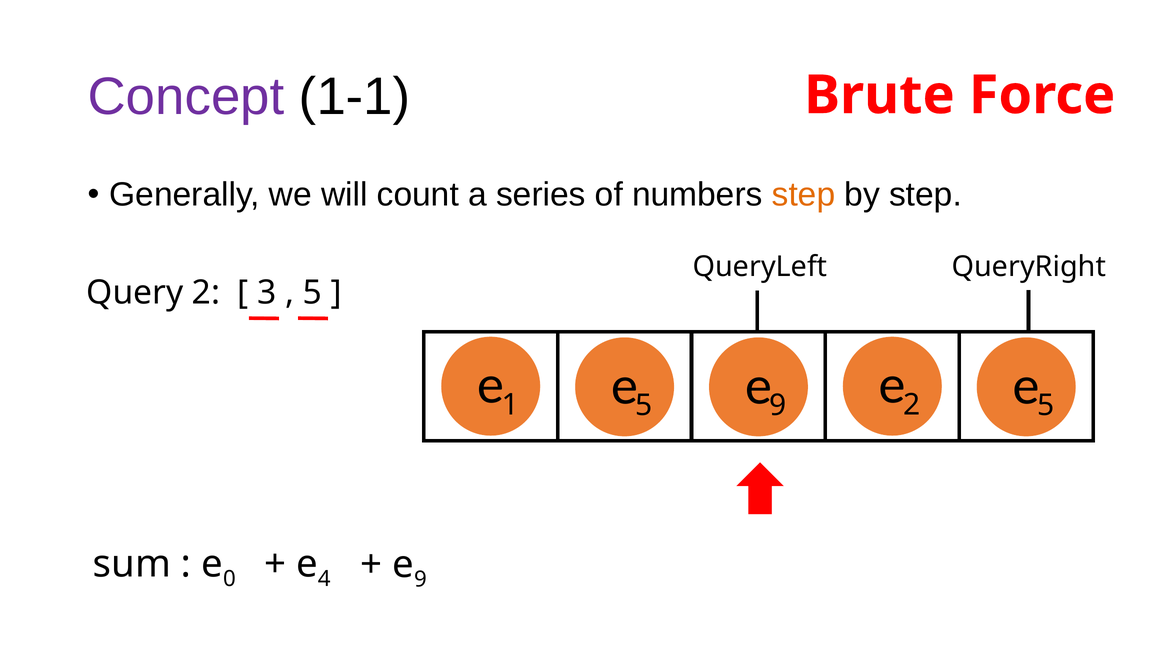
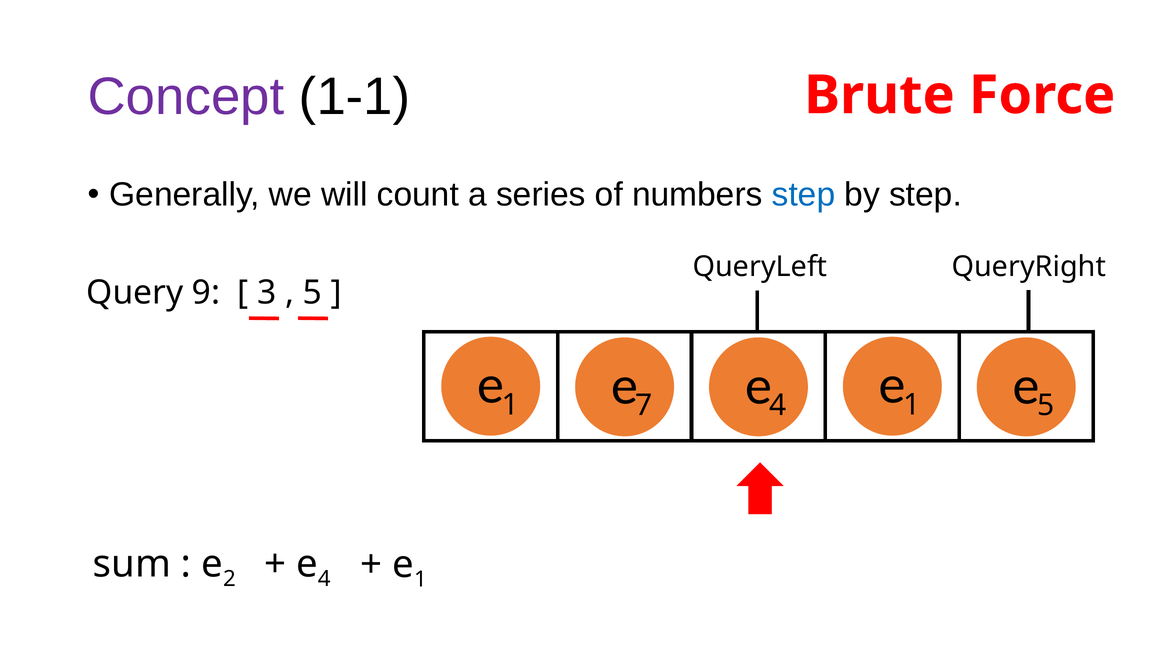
step colour: orange -> blue (804, 195)
Query 2: 2 -> 9 (206, 293)
5: 5 -> 7 (644, 406)
9: 9 -> 4 (778, 406)
2: 2 -> 1 (912, 405)
0: 0 -> 2 (229, 579)
9: 9 -> 1 (420, 579)
